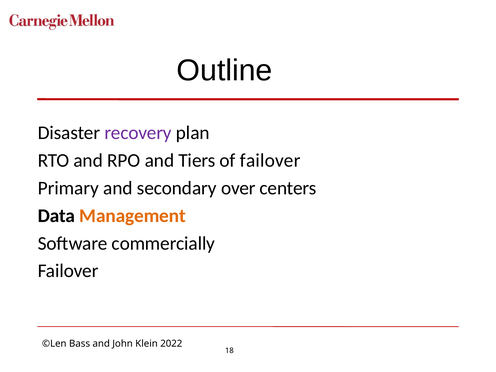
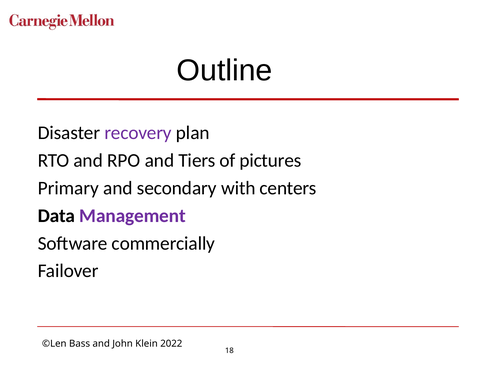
of failover: failover -> pictures (270, 160)
over: over -> with (238, 188)
Management colour: orange -> purple (133, 216)
